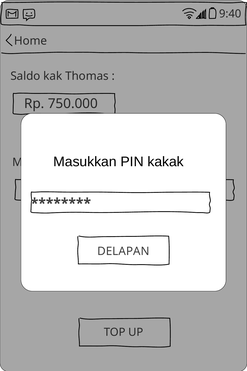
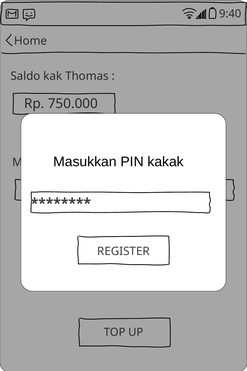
DELAPAN: DELAPAN -> REGISTER (123, 251)
